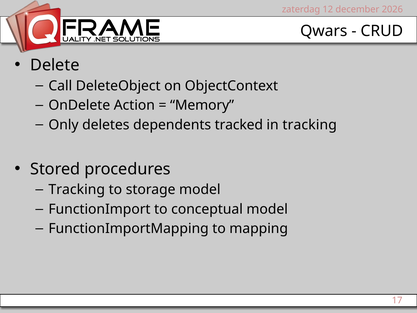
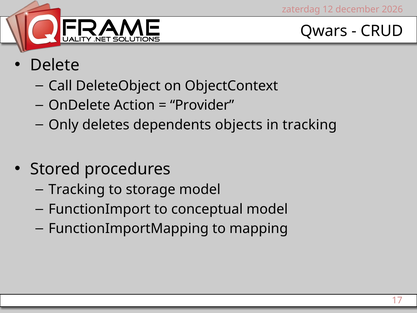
Memory: Memory -> Provider (202, 105)
tracked: tracked -> objects (239, 125)
